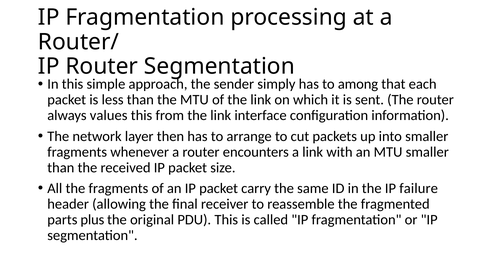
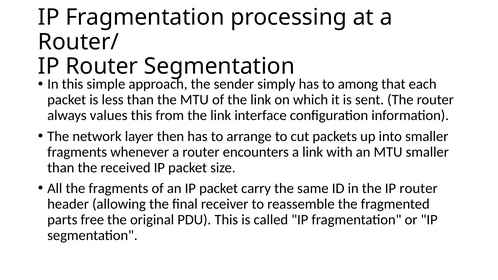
the IP failure: failure -> router (419, 189)
plus: plus -> free (92, 220)
